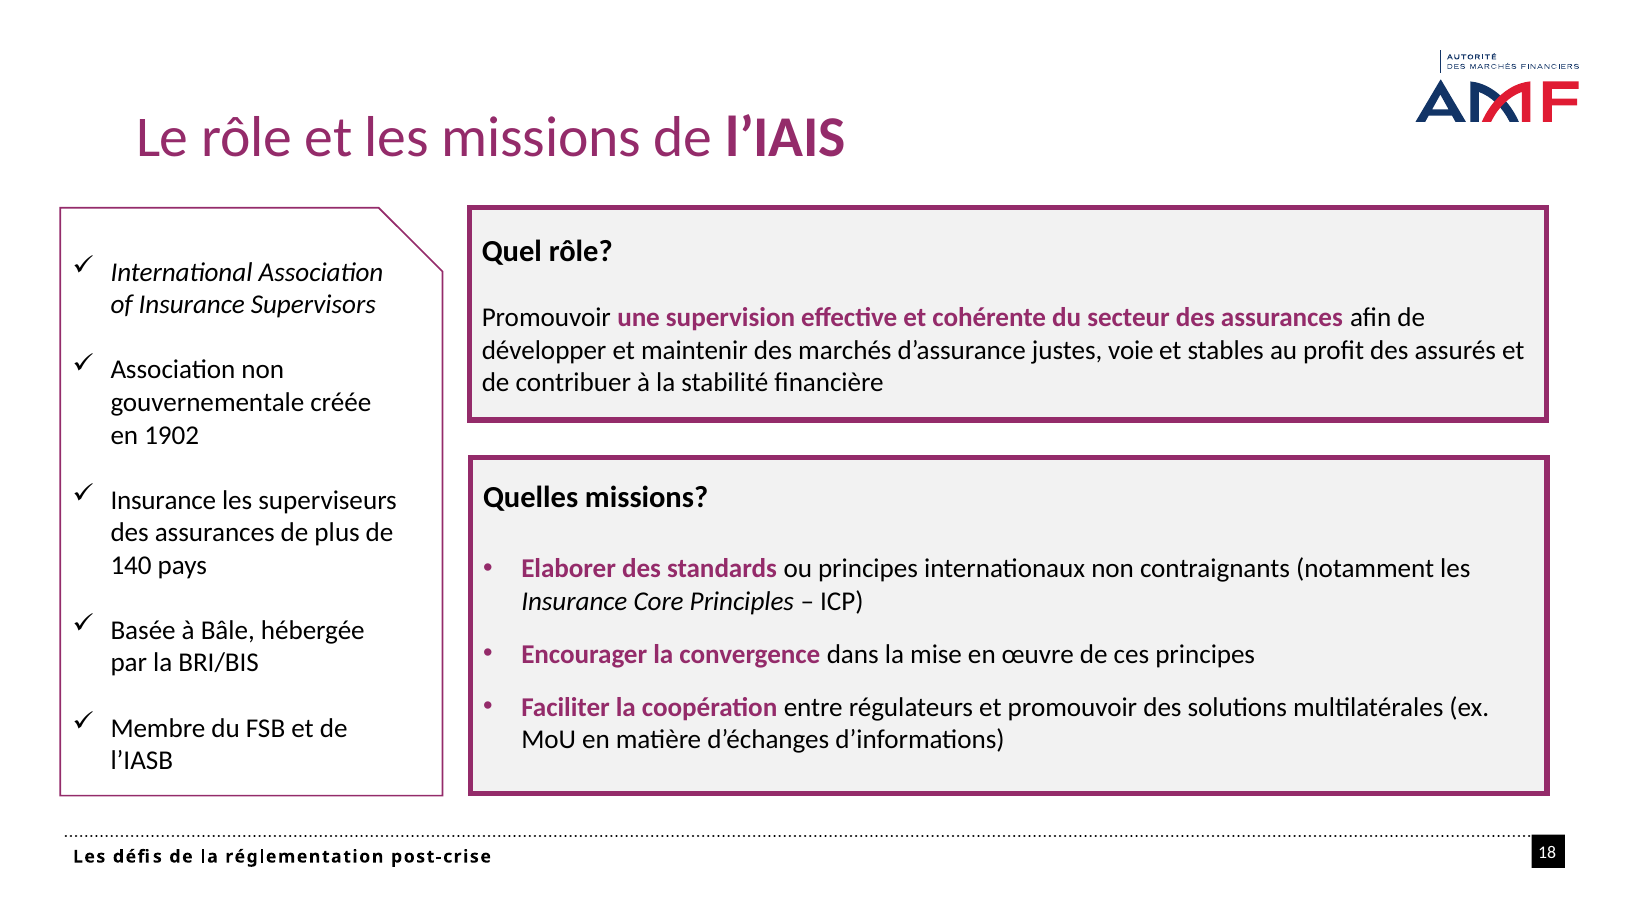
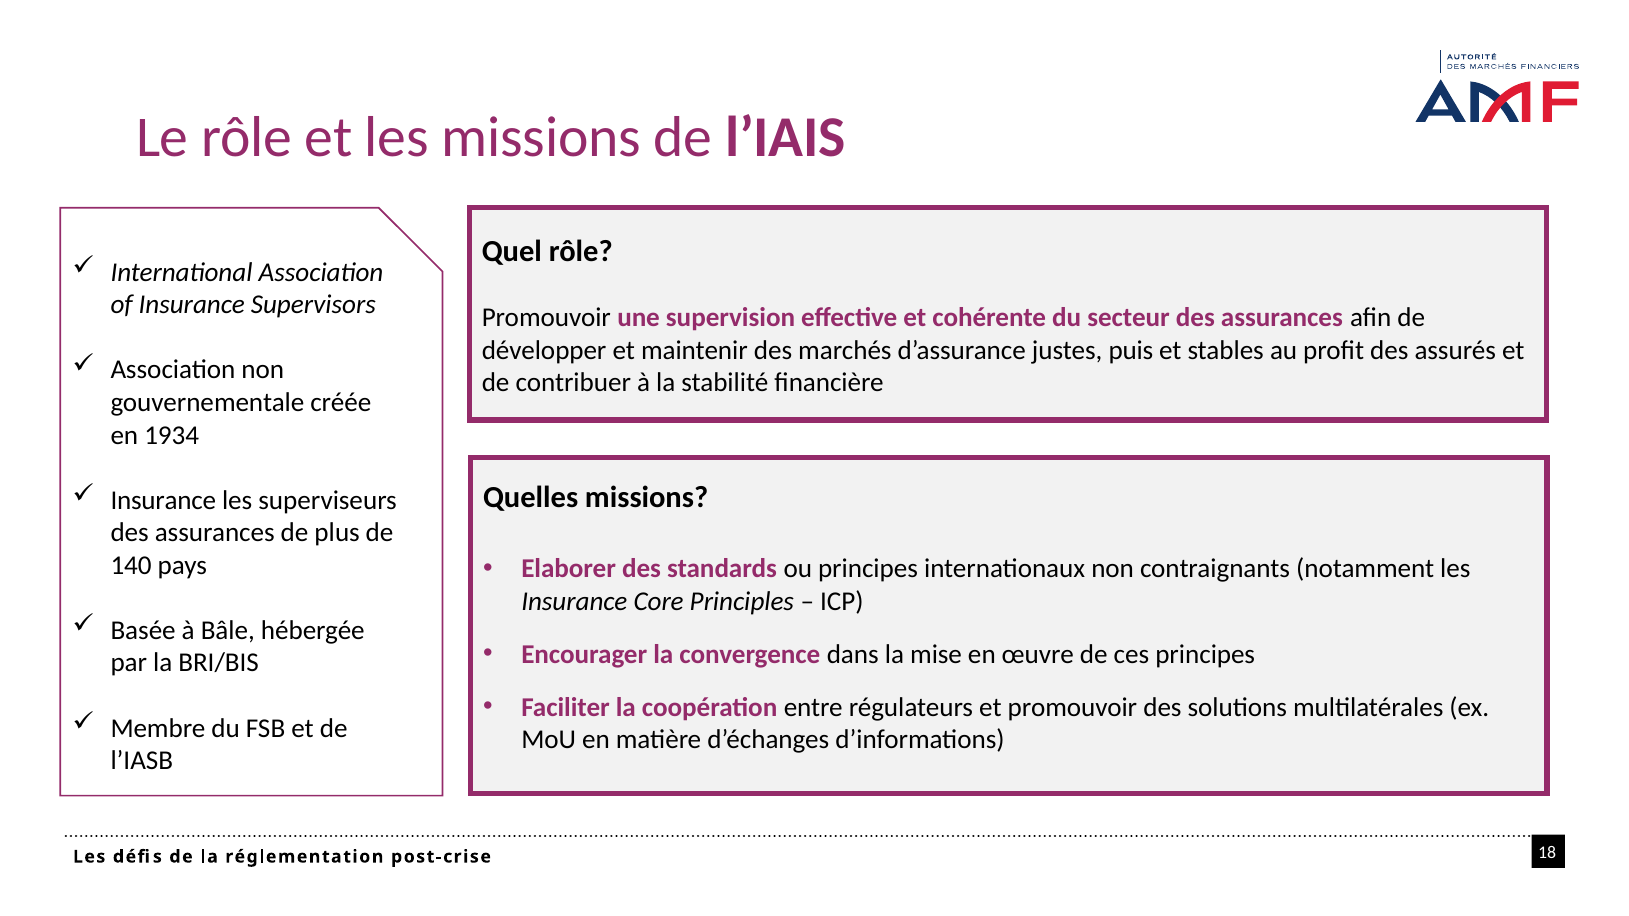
voie: voie -> puis (1131, 350)
1902: 1902 -> 1934 (172, 435)
